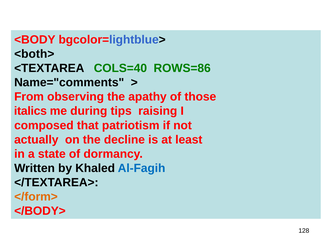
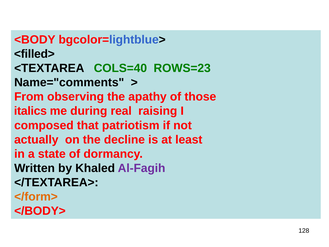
<both>: <both> -> <filled> (34, 54)
ROWS=86: ROWS=86 -> ROWS=23 (182, 68)
tips: tips -> real (121, 111)
Al-Fagih colour: blue -> purple (142, 168)
